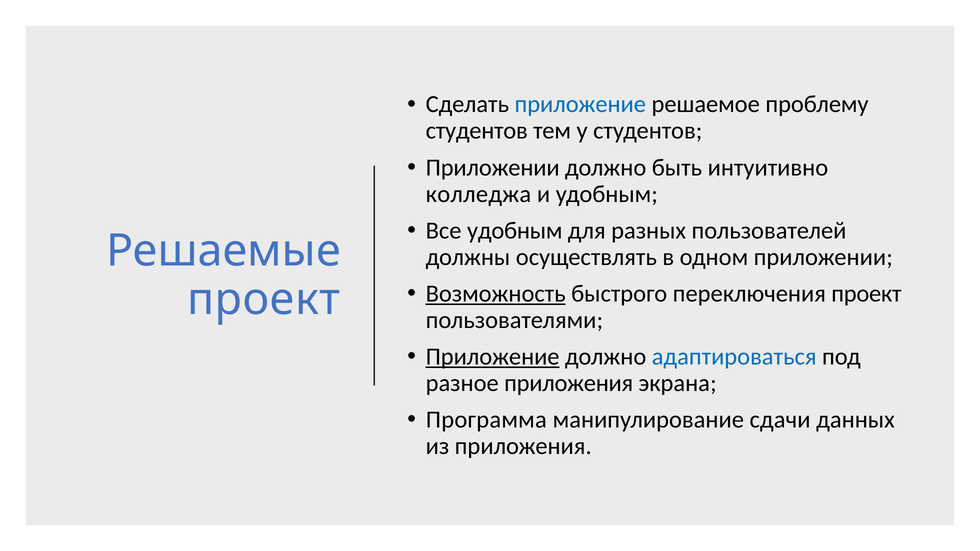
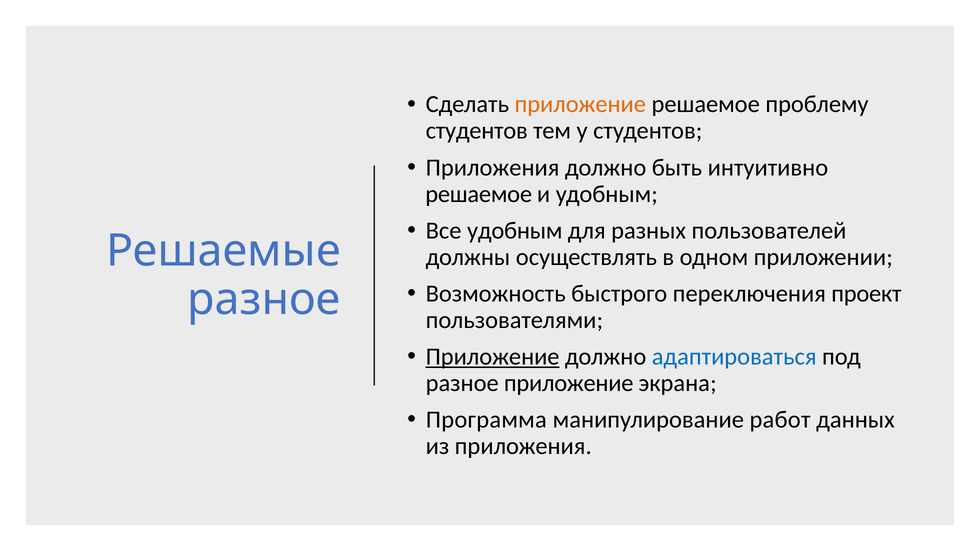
приложение colour: blue -> orange (580, 104)
Приложении: Приложении -> Приложения (493, 168)
колледжа: колледжа -> решаемое (479, 194)
Возможность underline: present -> none (496, 294)
проект: проект -> разное (264, 300)
разное приложения: приложения -> приложение (569, 383)
сдачи: сдачи -> работ (780, 420)
